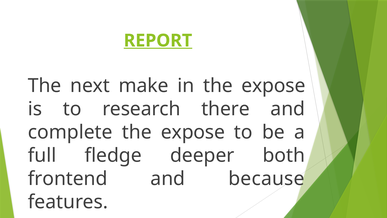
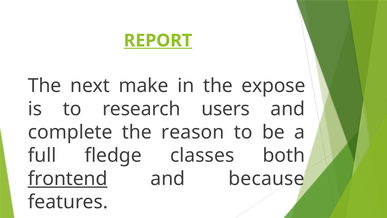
there: there -> users (226, 109)
complete the expose: expose -> reason (193, 132)
deeper: deeper -> classes (202, 155)
frontend underline: none -> present (68, 179)
